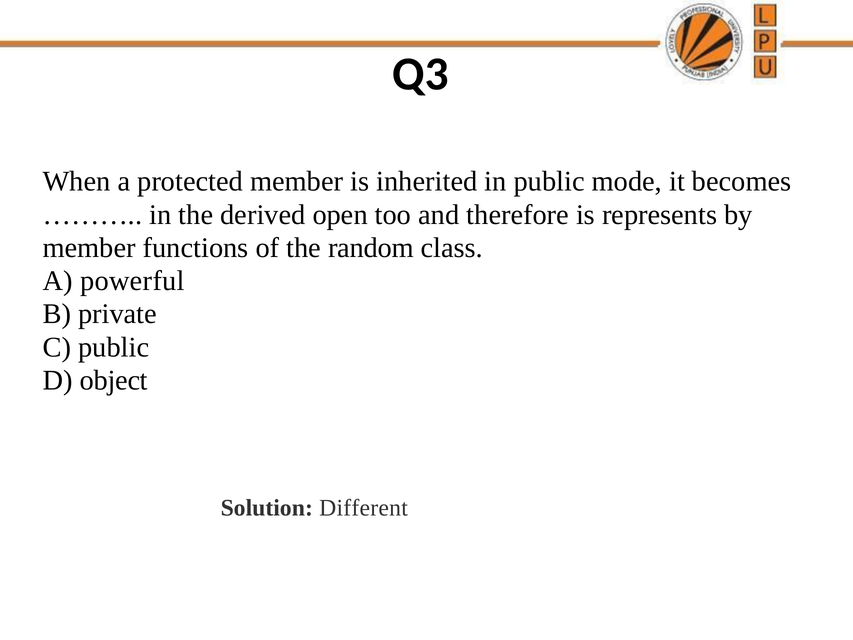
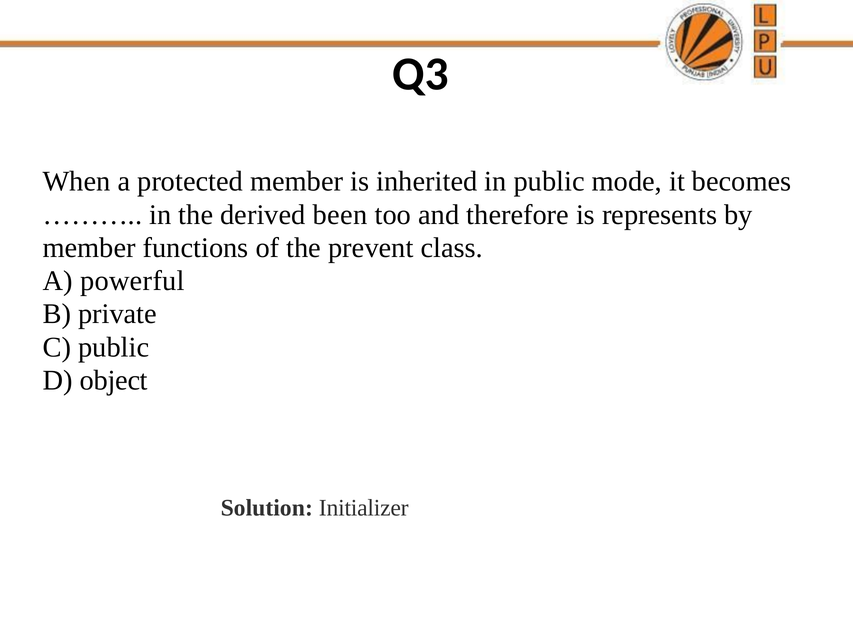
open: open -> been (340, 215)
random: random -> prevent (371, 248)
Different: Different -> Initializer (364, 508)
